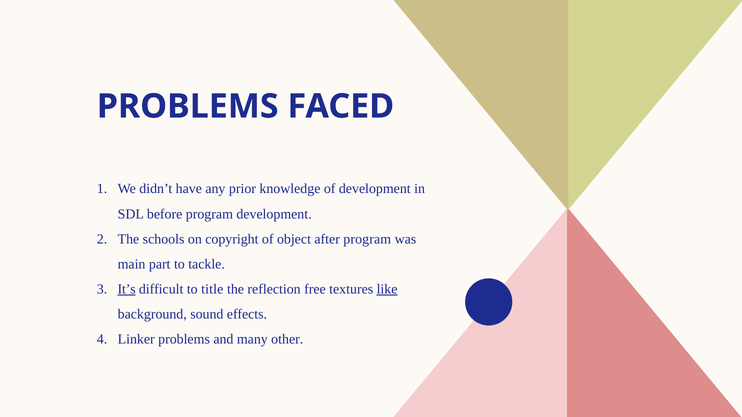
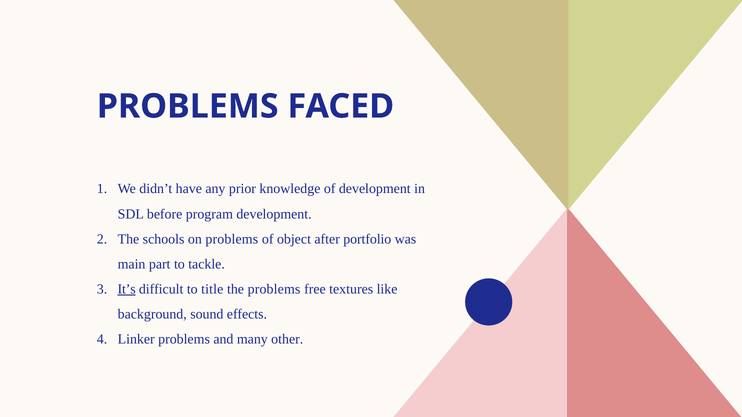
on copyright: copyright -> problems (232, 239)
after program: program -> portfolio (367, 239)
the reflection: reflection -> problems (274, 289)
like underline: present -> none (387, 289)
